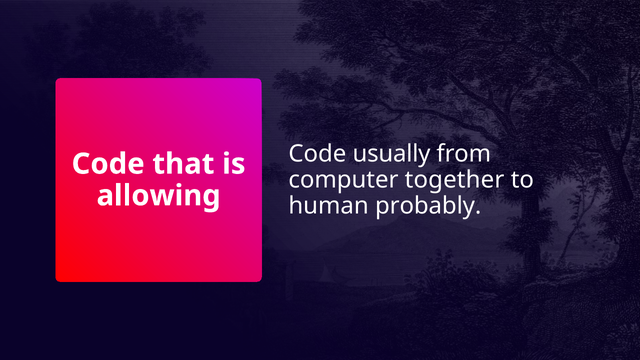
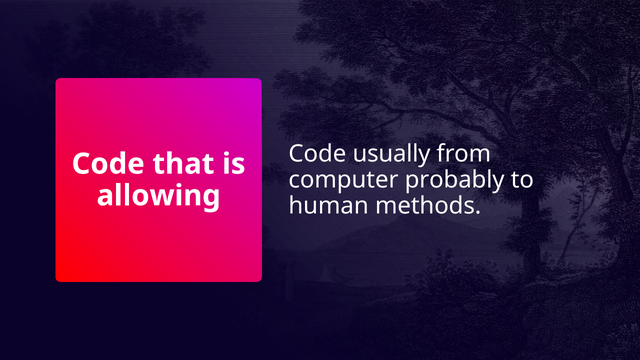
together: together -> probably (455, 180)
probably: probably -> methods (428, 206)
